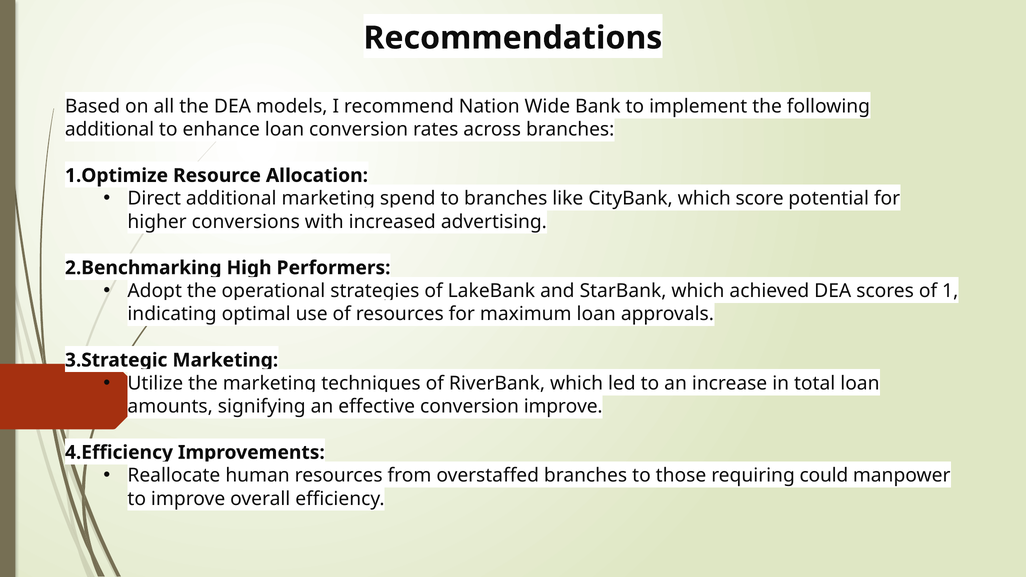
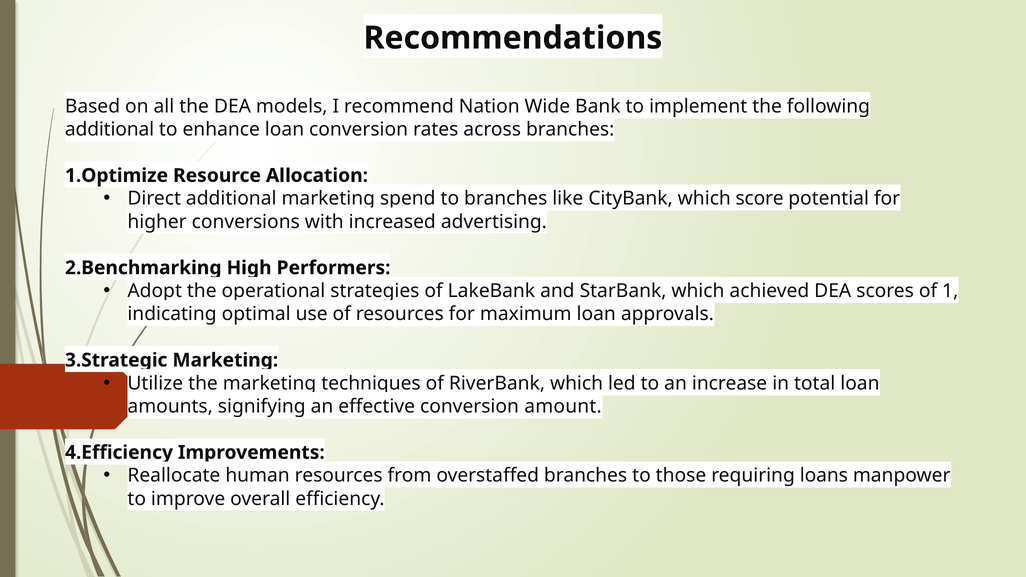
conversion improve: improve -> amount (563, 406)
could: could -> loans (824, 476)
